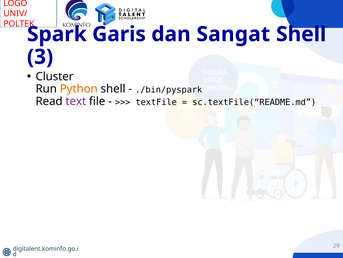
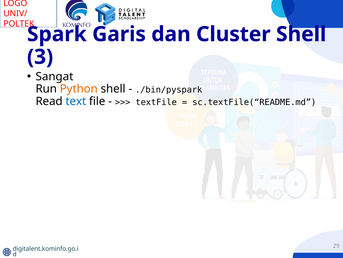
Sangat: Sangat -> Cluster (233, 34)
Cluster: Cluster -> Sangat (54, 76)
text colour: purple -> blue (76, 101)
